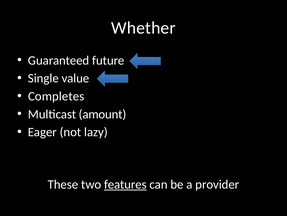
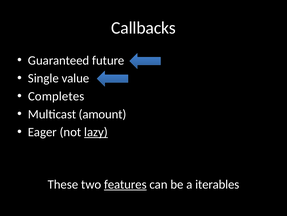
Whether: Whether -> Callbacks (144, 28)
lazy underline: none -> present (96, 132)
provider: provider -> iterables (217, 184)
